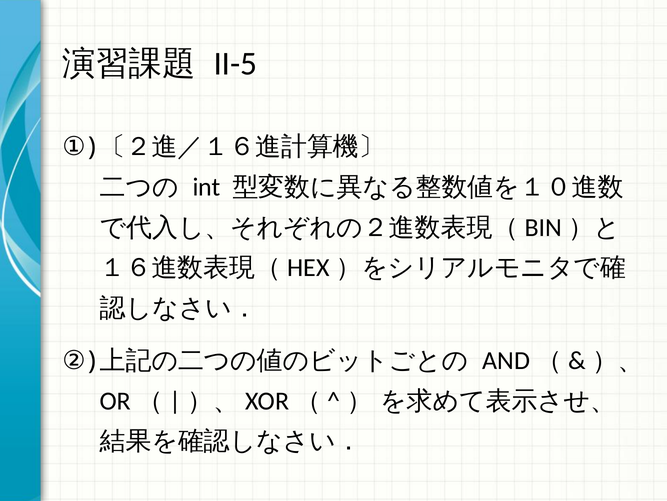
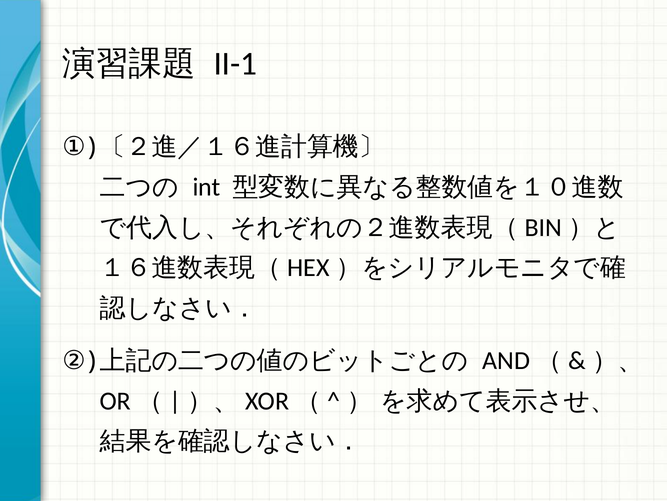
II-5: II-5 -> II-1 (235, 64)
